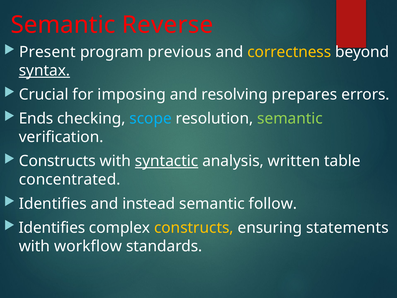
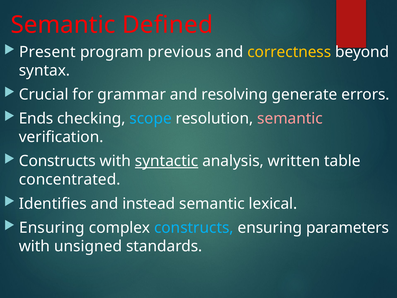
Reverse: Reverse -> Defined (168, 25)
syntax underline: present -> none (44, 70)
imposing: imposing -> grammar (132, 94)
prepares: prepares -> generate (305, 94)
semantic colour: light green -> pink (290, 119)
follow: follow -> lexical (273, 204)
Identifies: Identifies -> Ensuring (52, 228)
constructs colour: yellow -> light blue (194, 228)
statements: statements -> parameters (348, 228)
workflow: workflow -> unsigned (88, 246)
